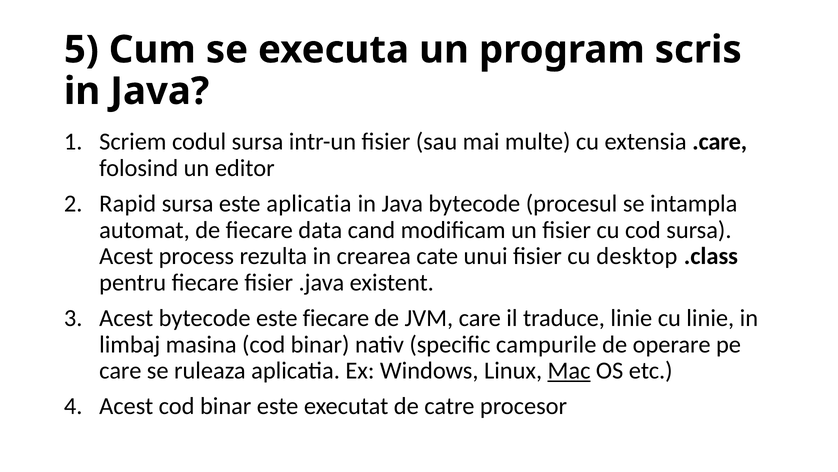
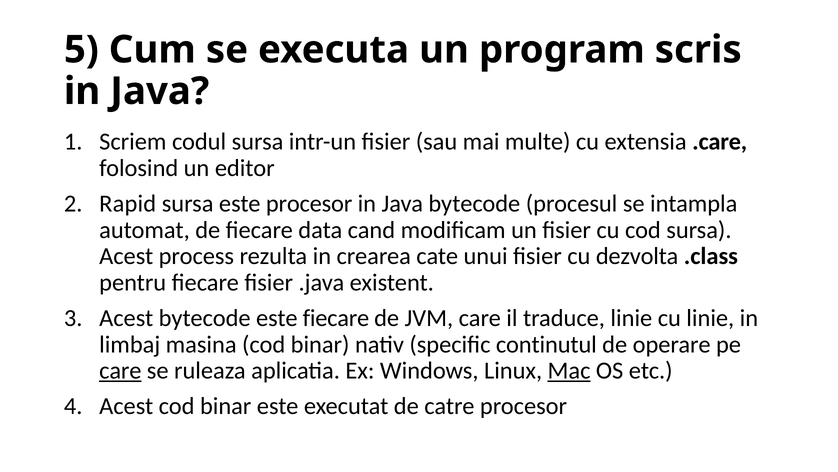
este aplicatia: aplicatia -> procesor (309, 203)
desktop: desktop -> dezvolta (637, 256)
campurile: campurile -> continutul (546, 344)
care underline: none -> present (120, 370)
